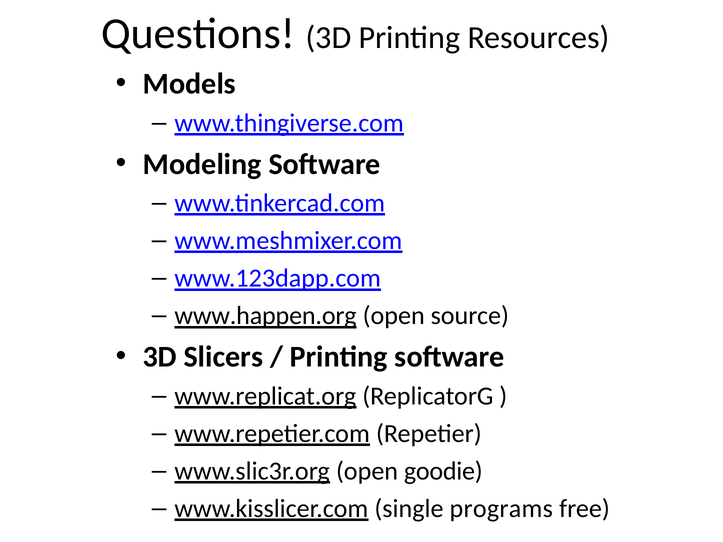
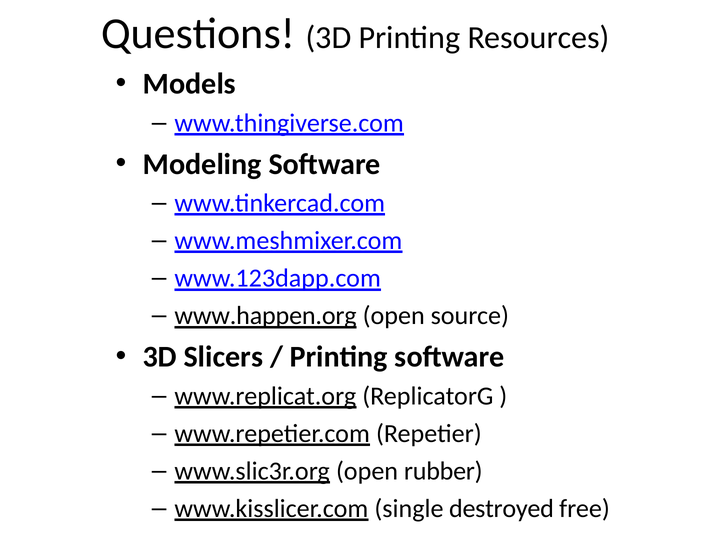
goodie: goodie -> rubber (443, 471)
programs: programs -> destroyed (501, 509)
